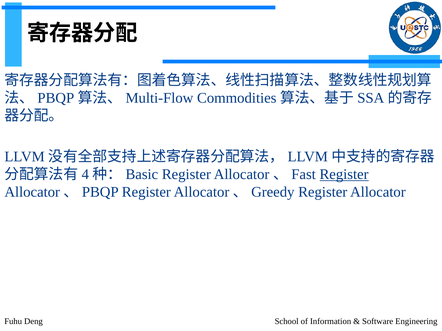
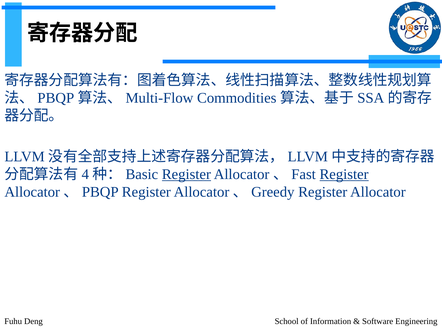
Register underline: none -> present (186, 175)
